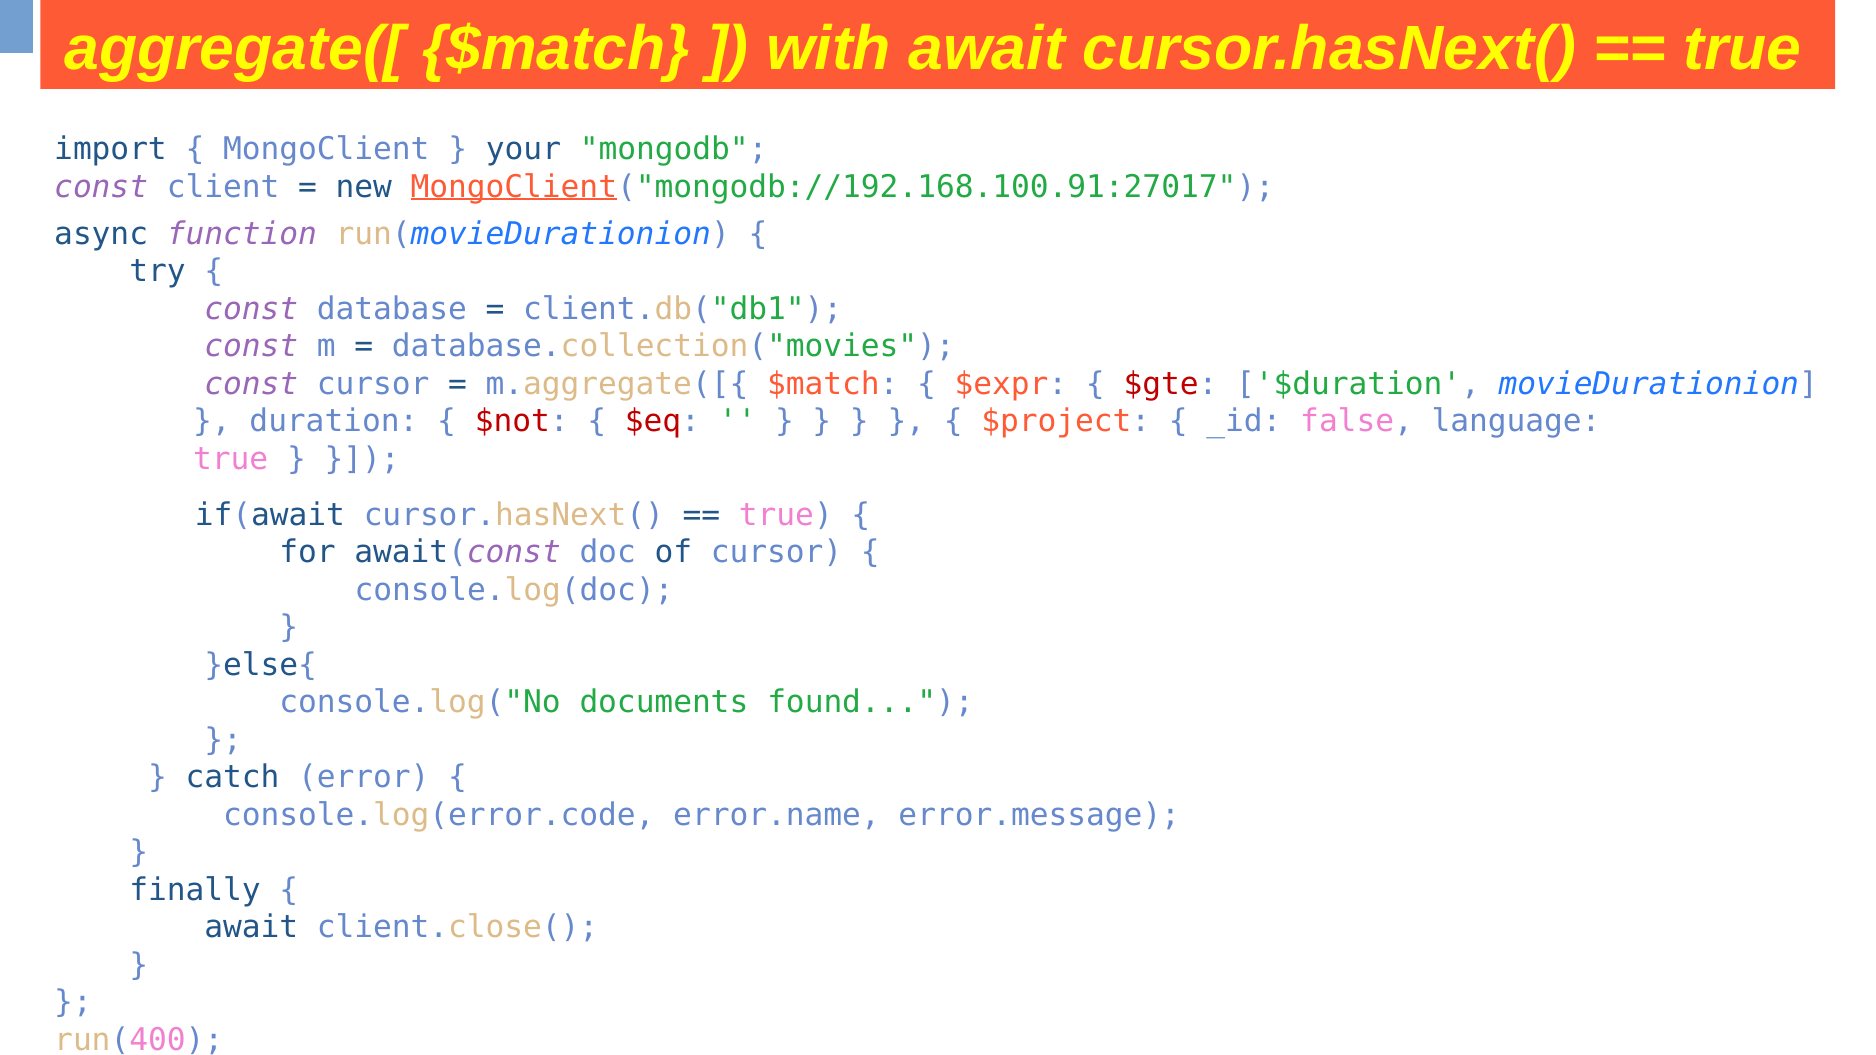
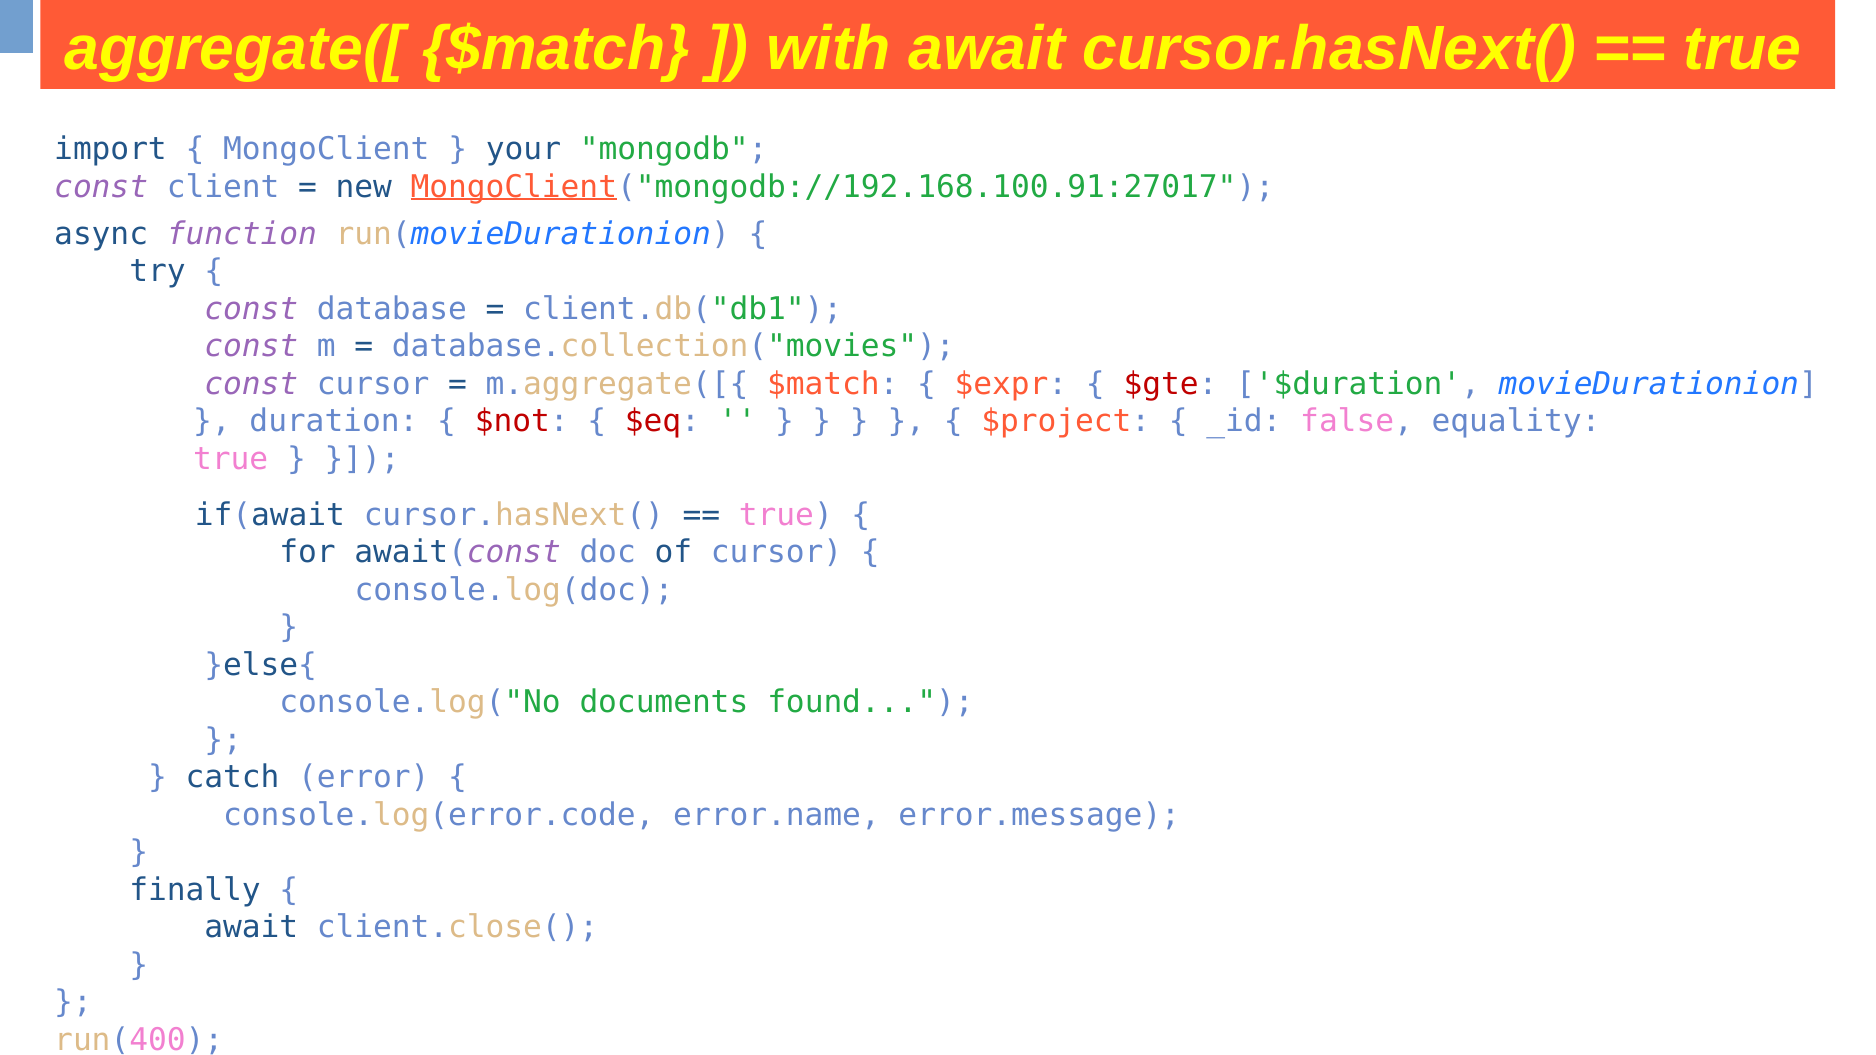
language: language -> equality (1516, 421)
